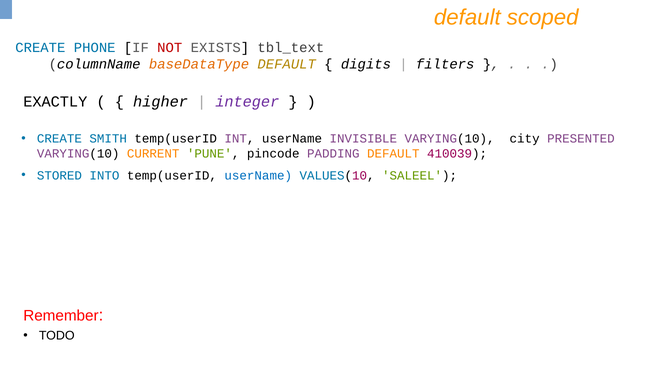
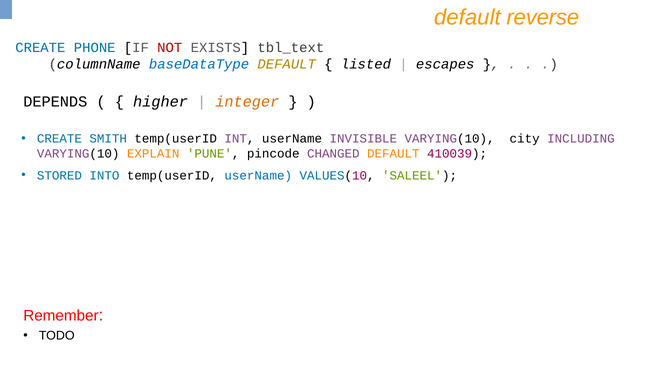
scoped: scoped -> reverse (543, 17)
baseDataType colour: orange -> blue (199, 64)
digits: digits -> listed (366, 64)
filters: filters -> escapes (445, 64)
EXACTLY: EXACTLY -> DEPENDS (55, 102)
integer colour: purple -> orange (247, 102)
PRESENTED: PRESENTED -> INCLUDING (581, 139)
CURRENT: CURRENT -> EXPLAIN (153, 154)
PADDING: PADDING -> CHANGED (333, 154)
